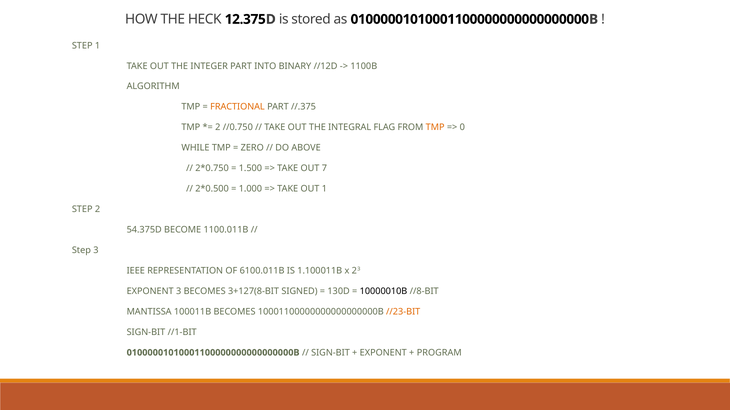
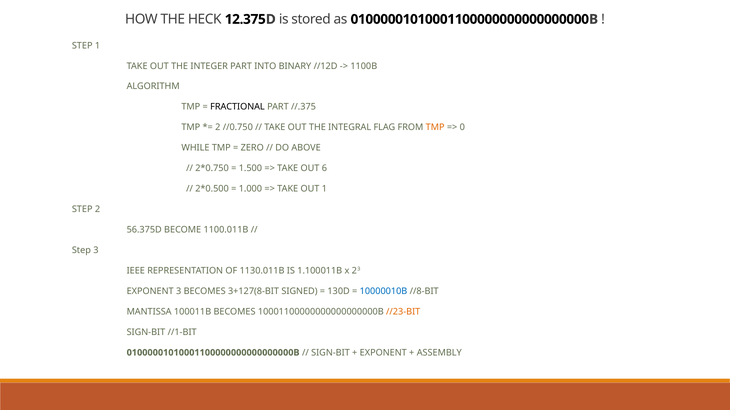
FRACTIONAL colour: orange -> black (237, 107)
7: 7 -> 6 (324, 169)
54.375D: 54.375D -> 56.375D (144, 230)
6100.011B: 6100.011B -> 1130.011B (262, 271)
10000010B colour: black -> blue (383, 292)
PROGRAM: PROGRAM -> ASSEMBLY (439, 353)
